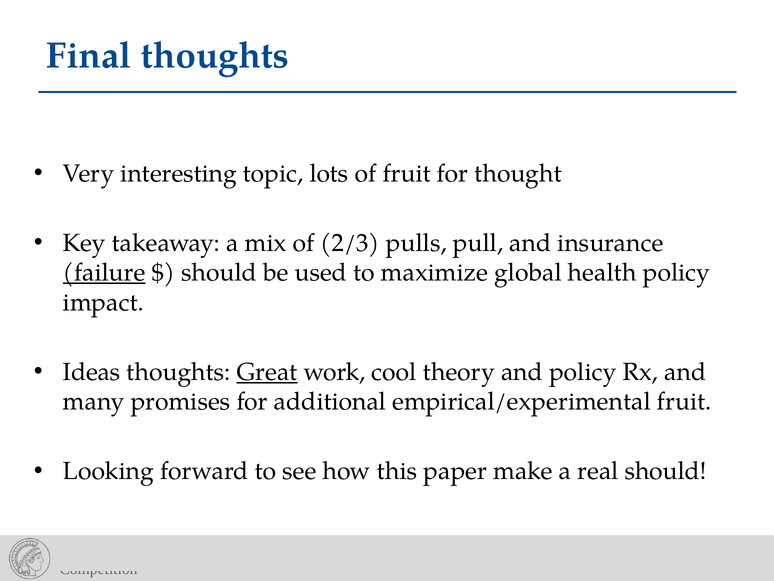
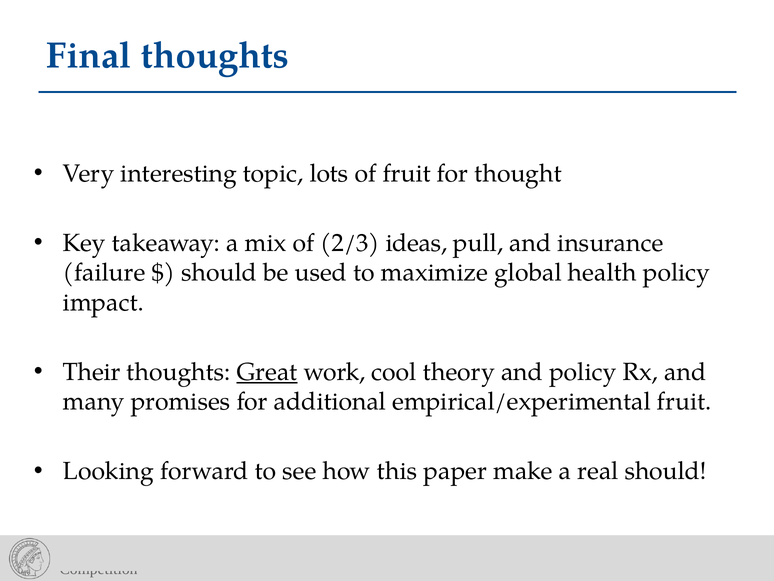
pulls: pulls -> ideas (417, 243)
failure underline: present -> none (104, 273)
Ideas: Ideas -> Their (92, 372)
